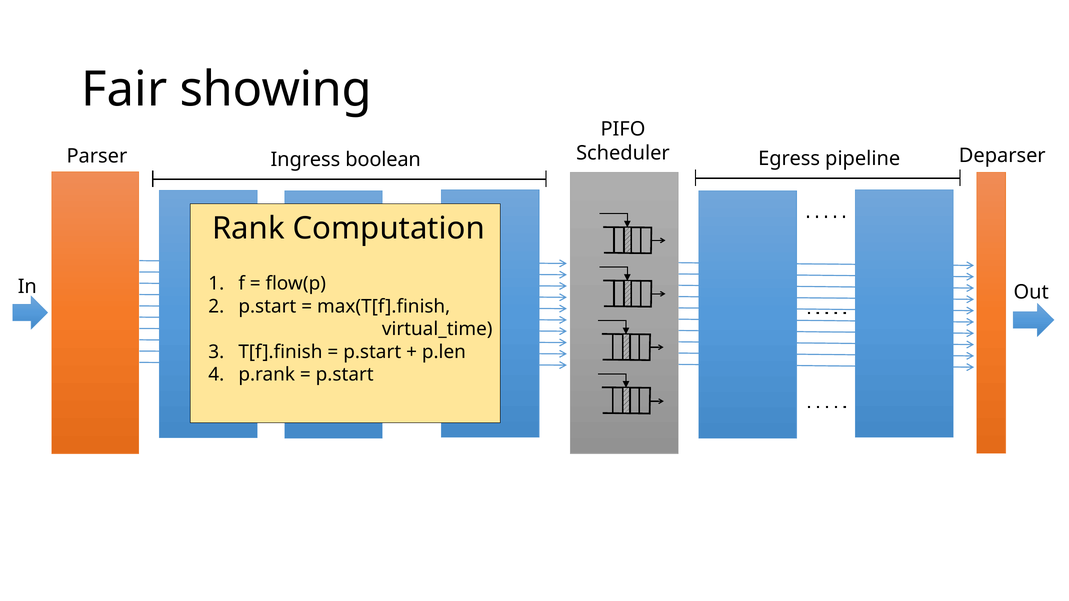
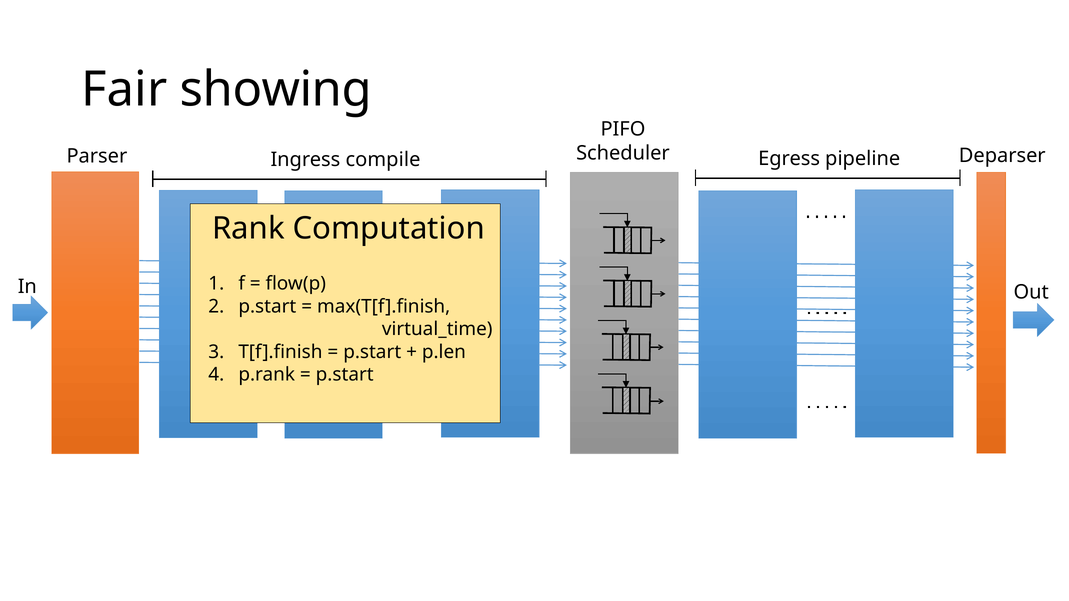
boolean: boolean -> compile (383, 160)
